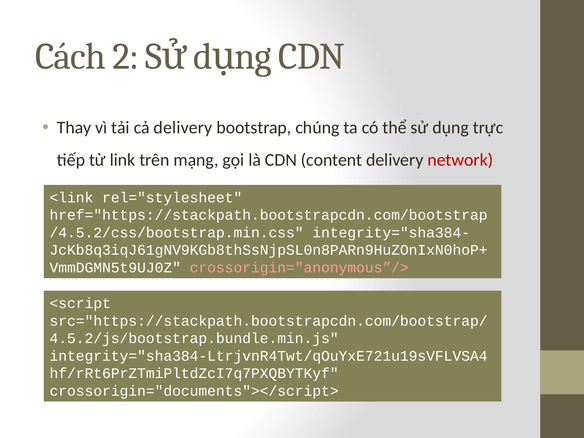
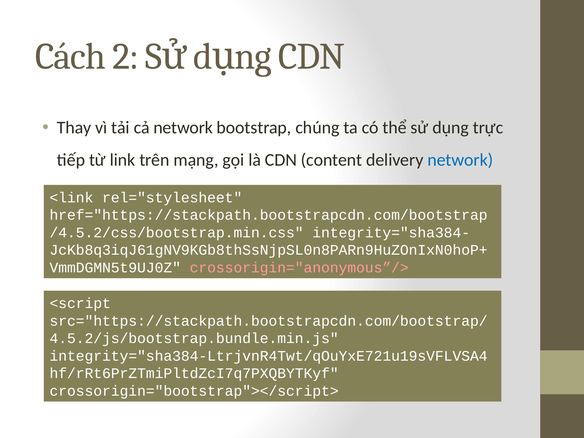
cả delivery: delivery -> network (183, 128)
network colour: red -> blue (460, 160)
crossorigin="documents"></script>: crossorigin="documents"></script> -> crossorigin="bootstrap"></script> (194, 391)
